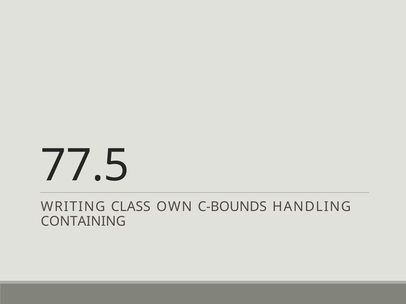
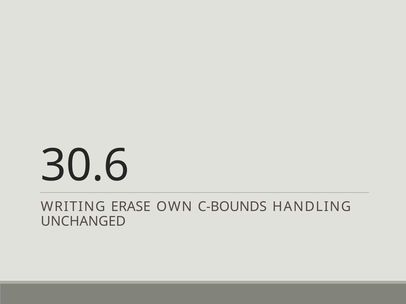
77.5: 77.5 -> 30.6 (85, 166)
CLASS: CLASS -> ERASE (131, 207)
CONTAINING: CONTAINING -> UNCHANGED (83, 222)
